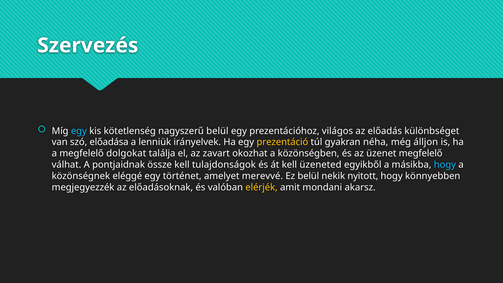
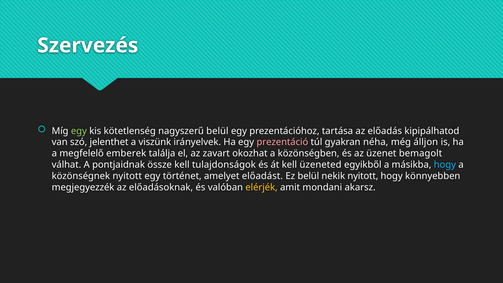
egy colour: light blue -> light green (79, 131)
világos: világos -> tartása (337, 131)
különbséget: különbséget -> kipipálhatod (432, 131)
előadása: előadása -> jelenthet (109, 142)
lenniük: lenniük -> viszünk (155, 142)
prezentáció colour: yellow -> pink (282, 142)
dolgokat: dolgokat -> emberek (126, 154)
üzenet megfelelő: megfelelő -> bemagolt (421, 154)
közönségnek eléggé: eléggé -> nyitott (127, 176)
merevvé: merevvé -> előadást (262, 176)
